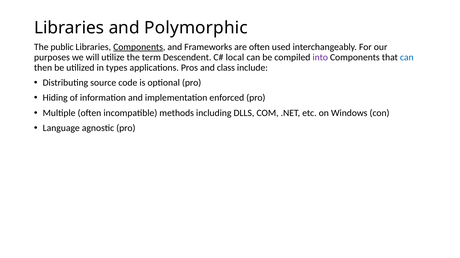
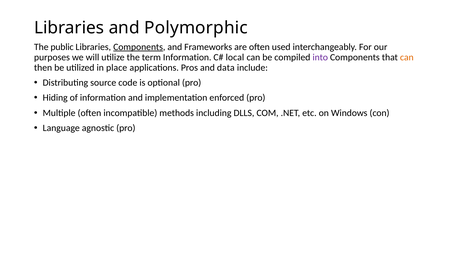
term Descendent: Descendent -> Information (187, 57)
can colour: blue -> orange (407, 57)
types: types -> place (117, 68)
class: class -> data (226, 68)
